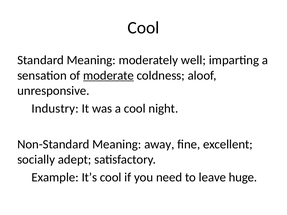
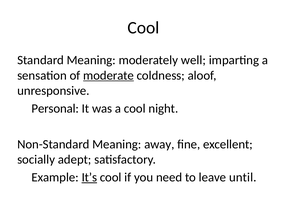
Industry: Industry -> Personal (55, 109)
It’s underline: none -> present (89, 178)
huge: huge -> until (243, 178)
